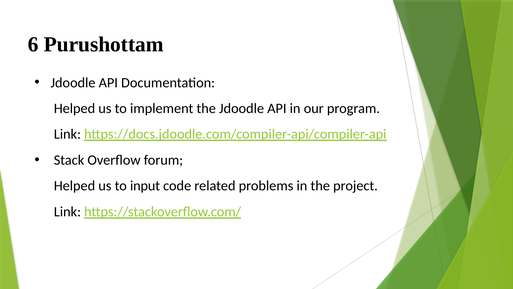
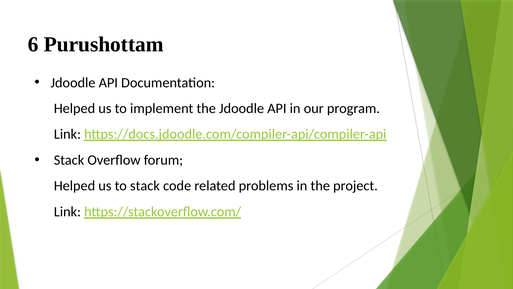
to input: input -> stack (145, 186)
